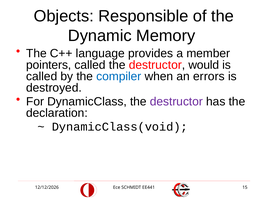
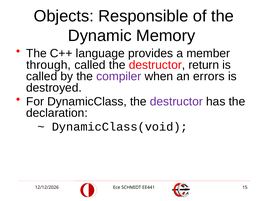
pointers: pointers -> through (49, 65)
would: would -> return (204, 65)
compiler colour: blue -> purple (119, 76)
